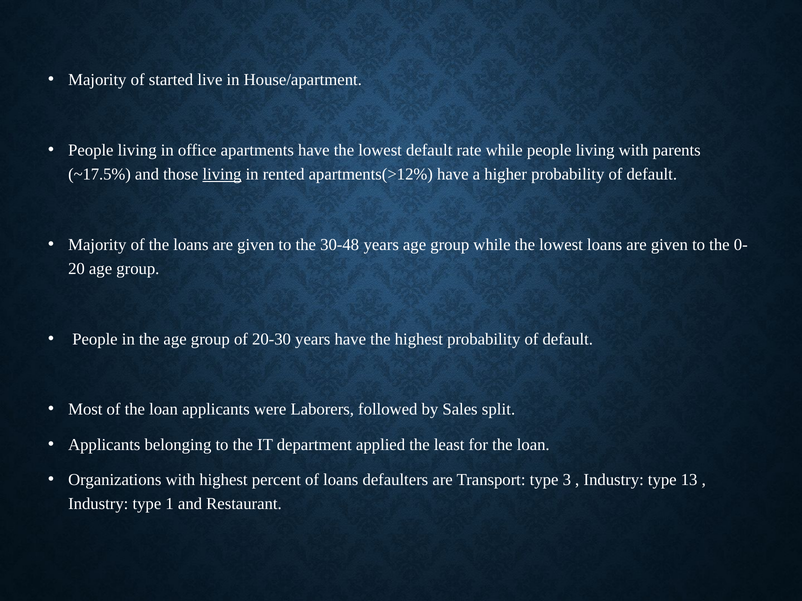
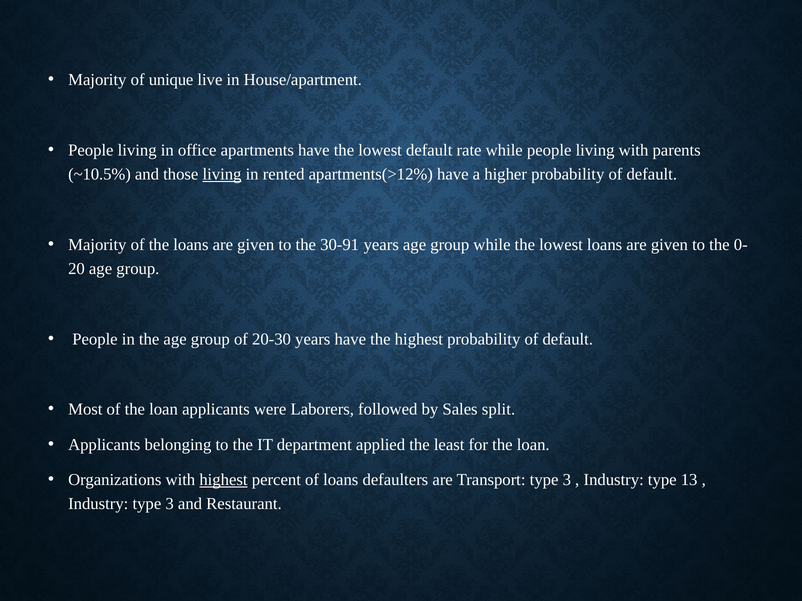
started: started -> unique (171, 80)
~17.5%: ~17.5% -> ~10.5% (100, 174)
30-48: 30-48 -> 30-91 (340, 245)
highest underline: none -> present (223, 480)
Industry type 1: 1 -> 3 (170, 504)
